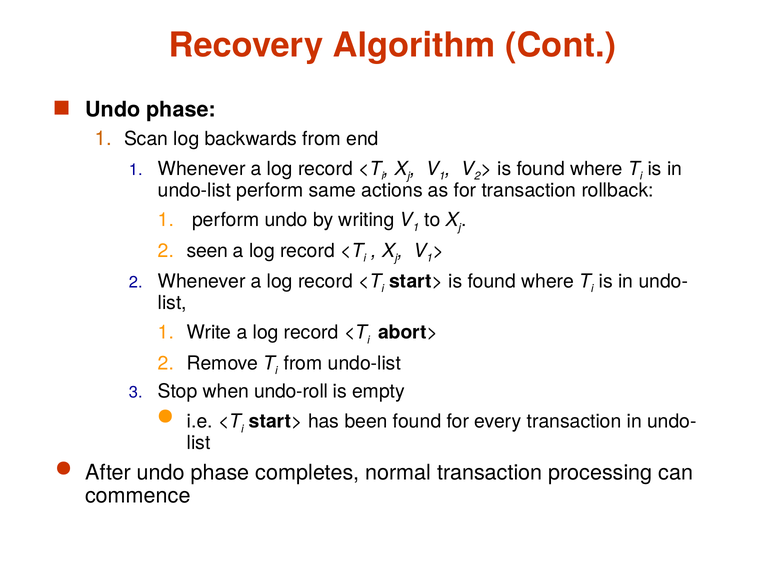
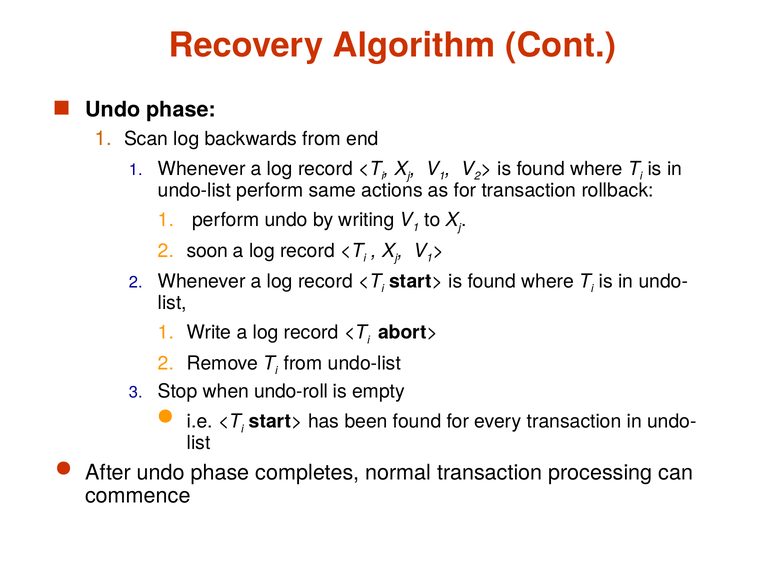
seen: seen -> soon (207, 251)
